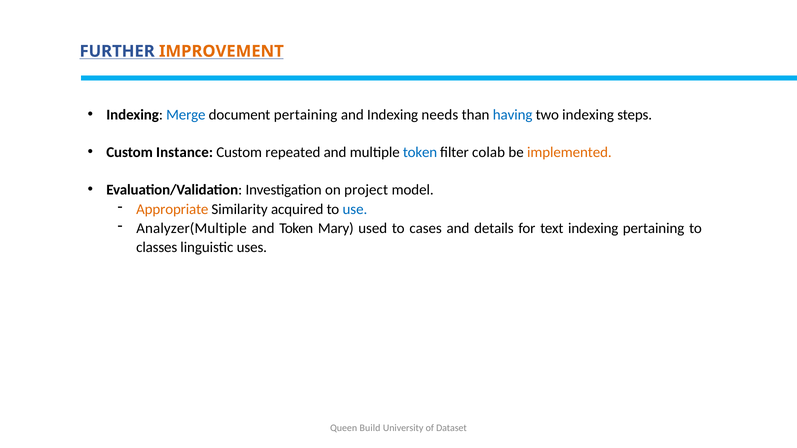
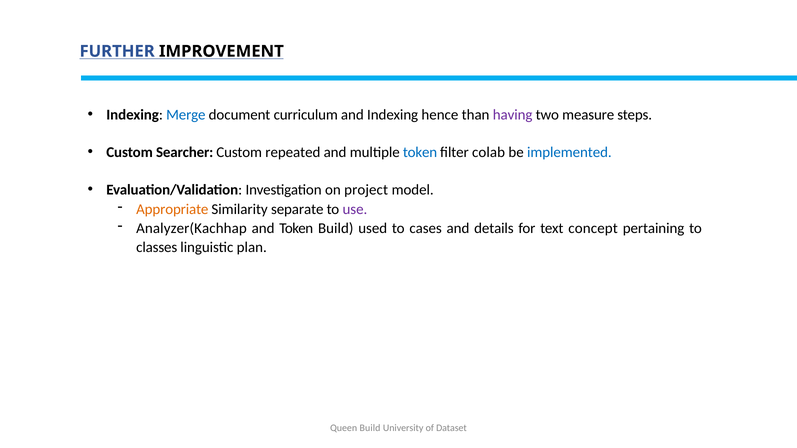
IMPROVEMENT colour: orange -> black (221, 51)
document pertaining: pertaining -> curriculum (306, 115)
needs: needs -> hence (440, 115)
having colour: blue -> purple (513, 115)
two indexing: indexing -> measure (588, 115)
Instance: Instance -> Searcher (185, 152)
implemented colour: orange -> blue (569, 152)
acquired: acquired -> separate (297, 210)
use colour: blue -> purple (355, 210)
Analyzer(Multiple: Analyzer(Multiple -> Analyzer(Kachhap (192, 229)
Token Mary: Mary -> Build (336, 229)
text indexing: indexing -> concept (593, 229)
uses: uses -> plan (252, 248)
